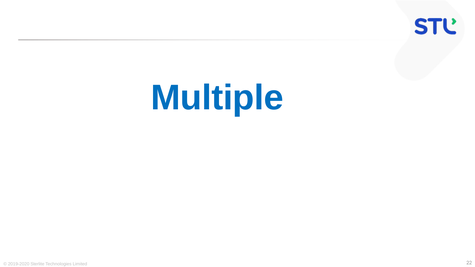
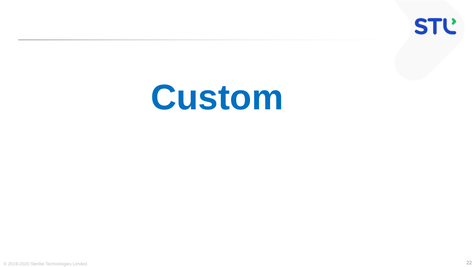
Multiple: Multiple -> Custom (217, 98)
